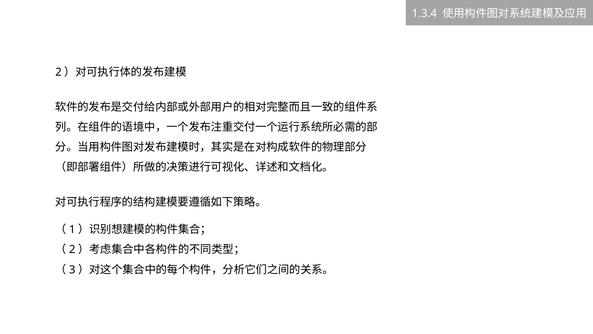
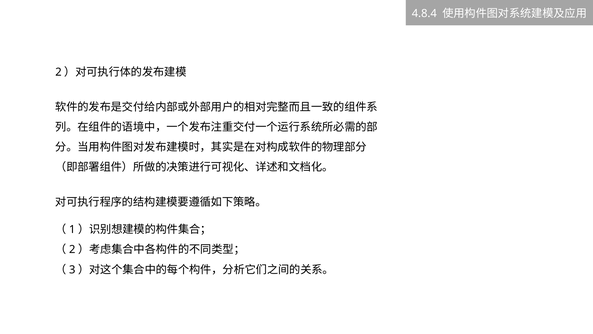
1.3.4: 1.3.4 -> 4.8.4 (424, 13)
